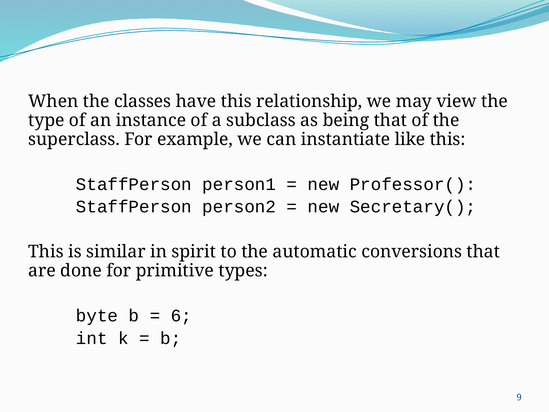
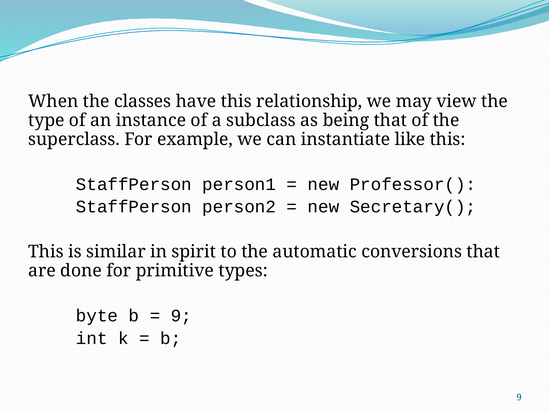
6: 6 -> 9 (181, 316)
